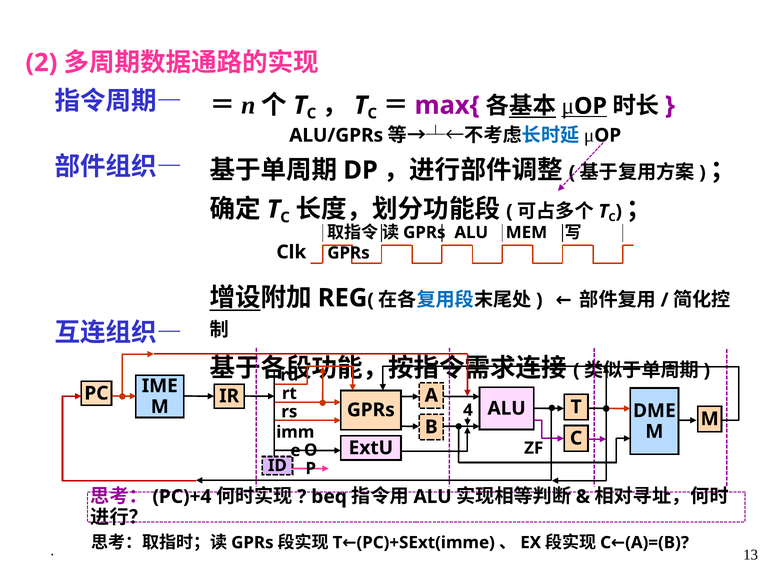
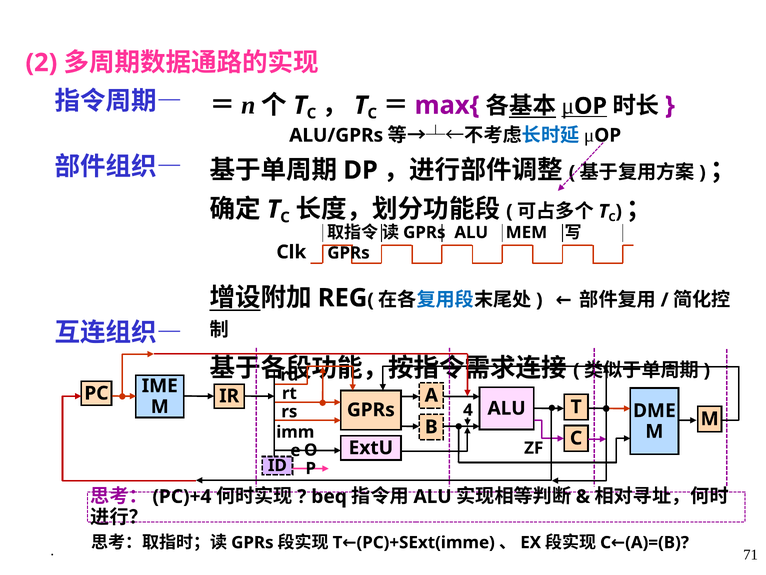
13: 13 -> 71 (751, 554)
